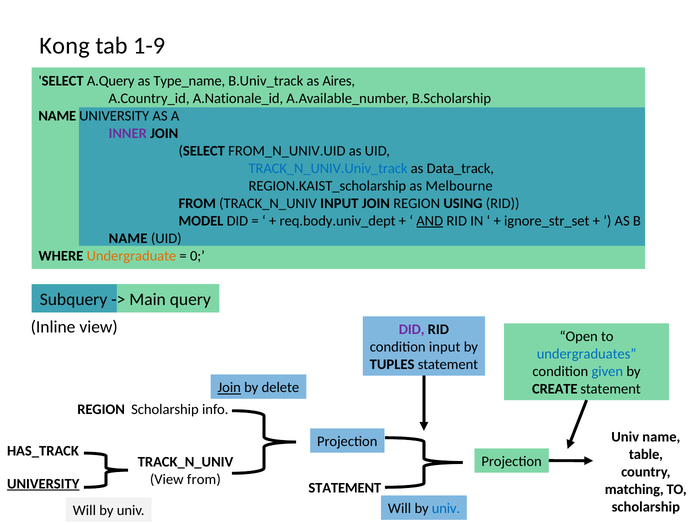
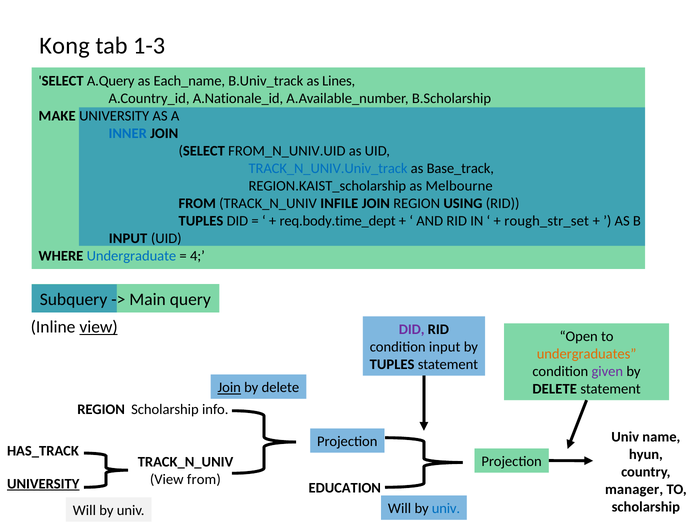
1-9: 1-9 -> 1-3 (149, 46)
Type_name: Type_name -> Each_name (189, 81)
Aires: Aires -> Lines (339, 81)
NAME: NAME -> MAKE (57, 116)
INNER colour: purple -> blue (128, 133)
Data_track: Data_track -> Base_track (460, 168)
TRACK_N_UNIV INPUT: INPUT -> INFILE (339, 203)
MODEL: MODEL -> TUPLES (201, 221)
req.body.univ_dept: req.body.univ_dept -> req.body.time_dept (338, 221)
AND underline: present -> none (430, 221)
ignore_str_set: ignore_str_set -> rough_str_set (547, 221)
NAME: NAME -> INPUT (128, 238)
Undergraduate colour: orange -> blue (131, 256)
0: 0 -> 4 (197, 256)
view underline: none -> present (99, 327)
undergraduates colour: blue -> orange (587, 354)
given colour: blue -> purple (607, 371)
CREATE: CREATE -> DELETE (555, 389)
table: table -> hyun (646, 454)
STATEMENT: STATEMENT -> EDUCATION (345, 488)
matching: matching -> manager (634, 489)
